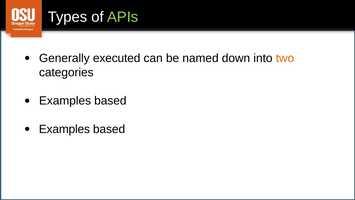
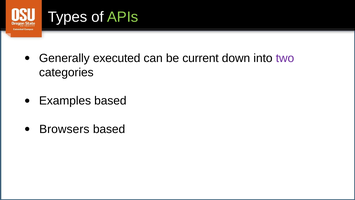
named: named -> current (201, 58)
two colour: orange -> purple (285, 58)
Examples: Examples -> Browsers (64, 129)
